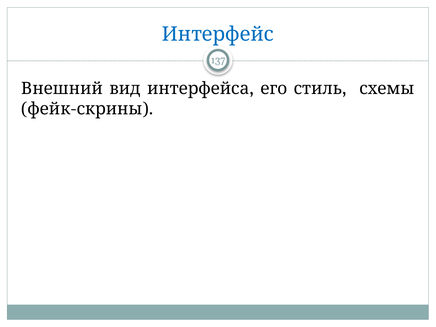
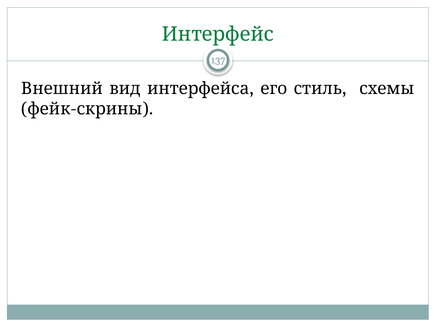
Интерфейс colour: blue -> green (218, 34)
